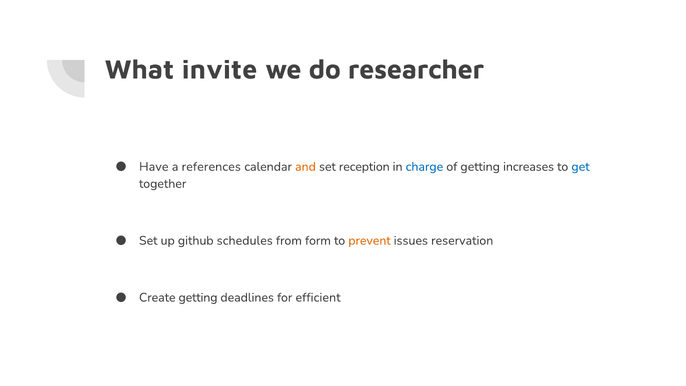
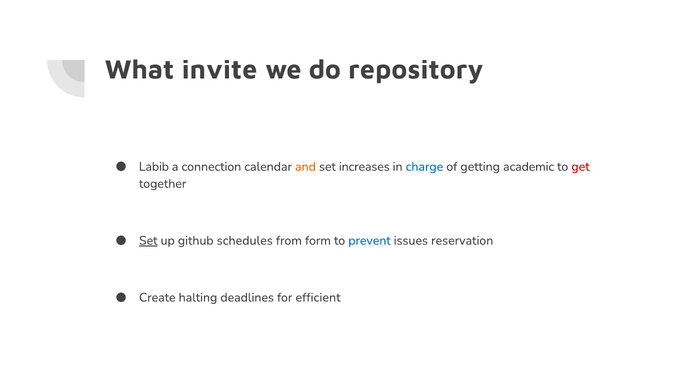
researcher: researcher -> repository (416, 70)
Have: Have -> Labib (154, 167)
references: references -> connection (211, 167)
reception: reception -> increases (364, 167)
increases: increases -> academic (529, 167)
get colour: blue -> red (580, 167)
Set underline: none -> present (148, 241)
prevent colour: orange -> blue (369, 241)
Create getting: getting -> halting (198, 297)
